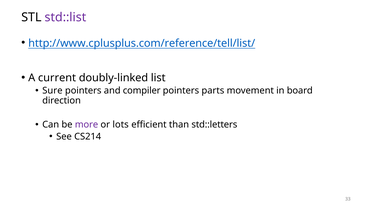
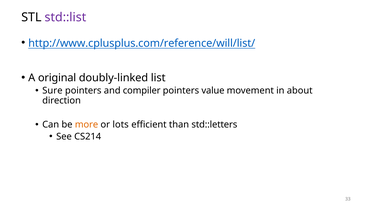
http://www.cplusplus.com/reference/tell/list/: http://www.cplusplus.com/reference/tell/list/ -> http://www.cplusplus.com/reference/will/list/ (142, 43)
current: current -> original (57, 78)
parts: parts -> value (213, 91)
board: board -> about (300, 91)
more colour: purple -> orange (87, 125)
